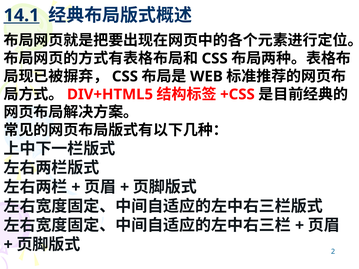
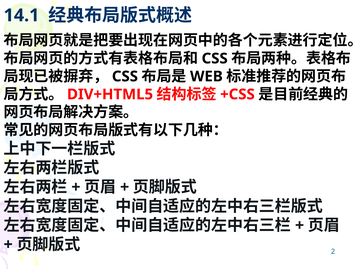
14.1 underline: present -> none (21, 15)
